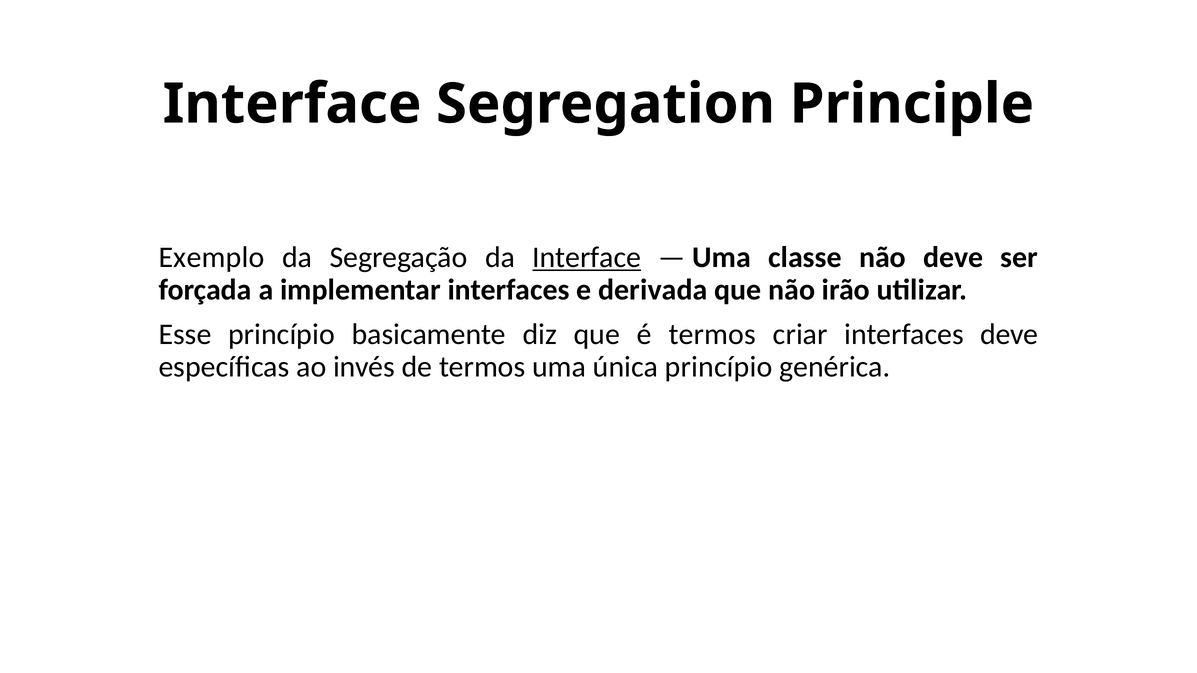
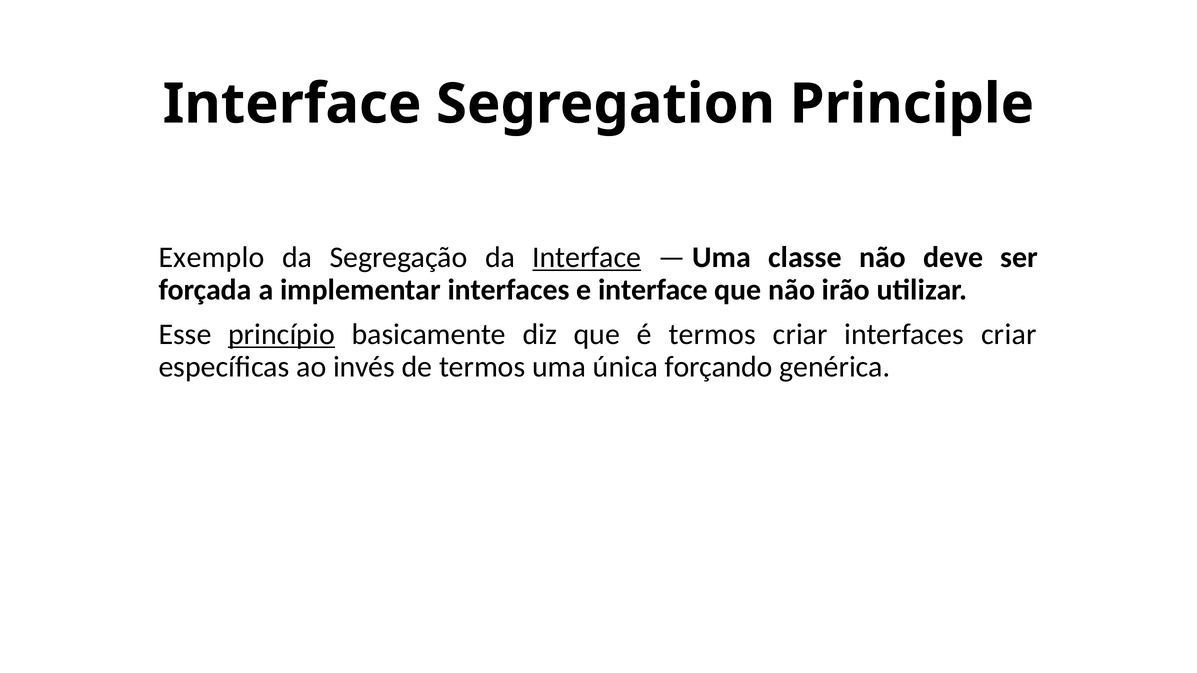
e derivada: derivada -> interface (653, 290)
princípio underline: none -> present (281, 335)
interfaces deve: deve -> criar (1009, 335)
única princípio: princípio -> forçando (719, 367)
